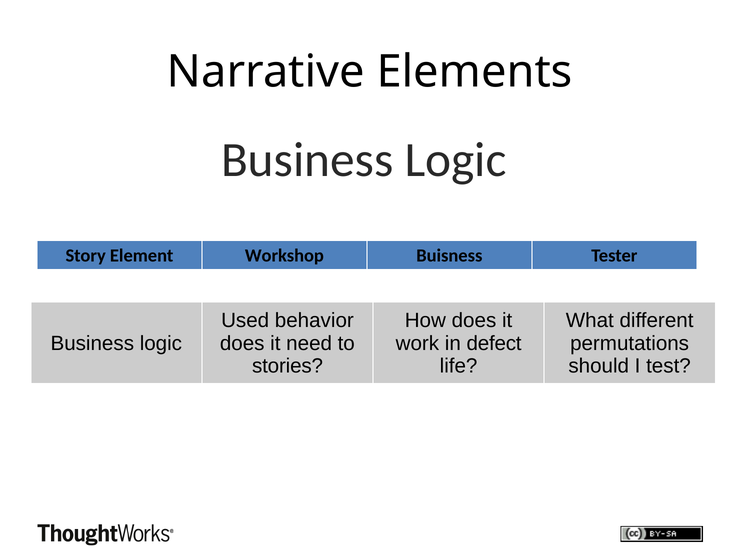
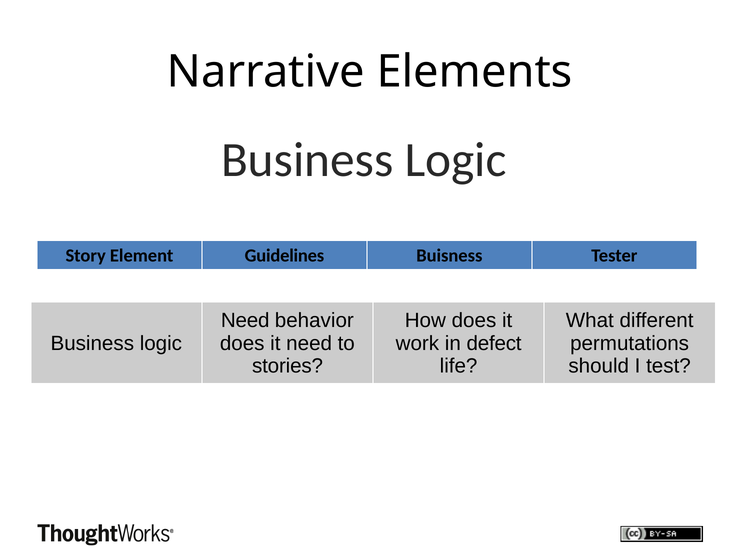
Workshop: Workshop -> Guidelines (284, 256)
Used: Used -> Need (245, 320)
